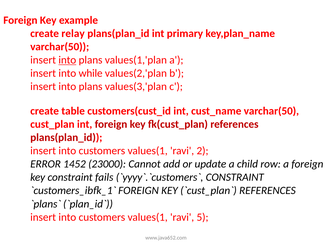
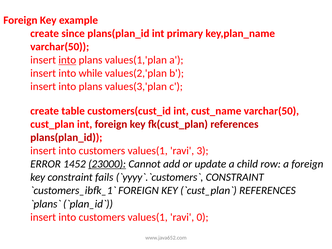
relay: relay -> since (73, 33)
2: 2 -> 3 (203, 151)
23000 underline: none -> present (107, 164)
5: 5 -> 0 (203, 217)
